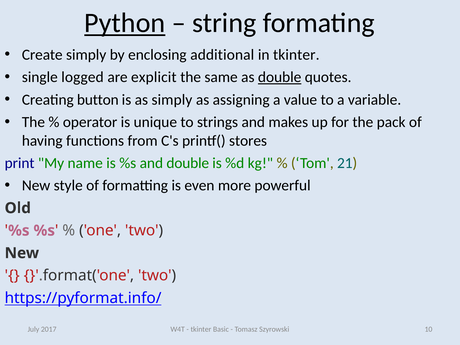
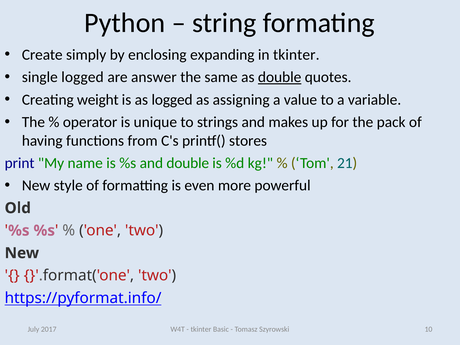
Python underline: present -> none (125, 23)
additional: additional -> expanding (222, 55)
explicit: explicit -> answer (154, 77)
button: button -> weight (98, 100)
as simply: simply -> logged (172, 100)
